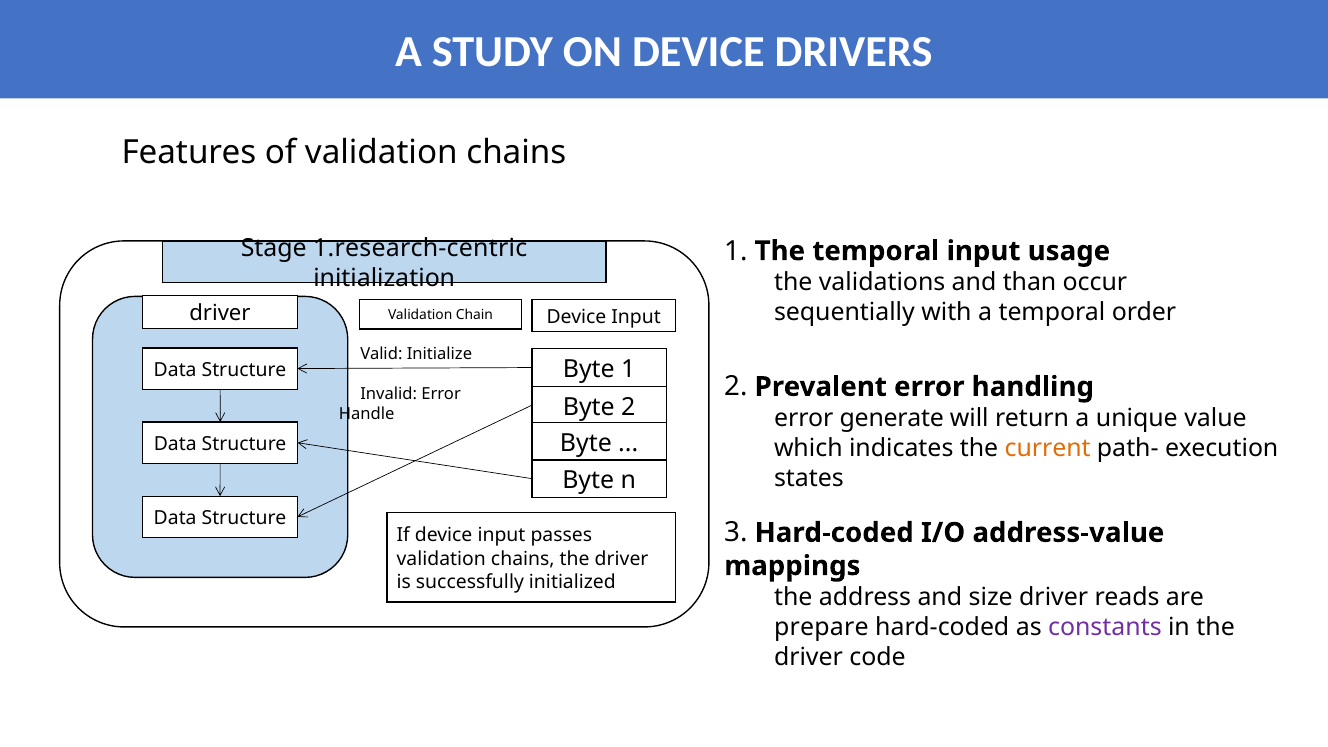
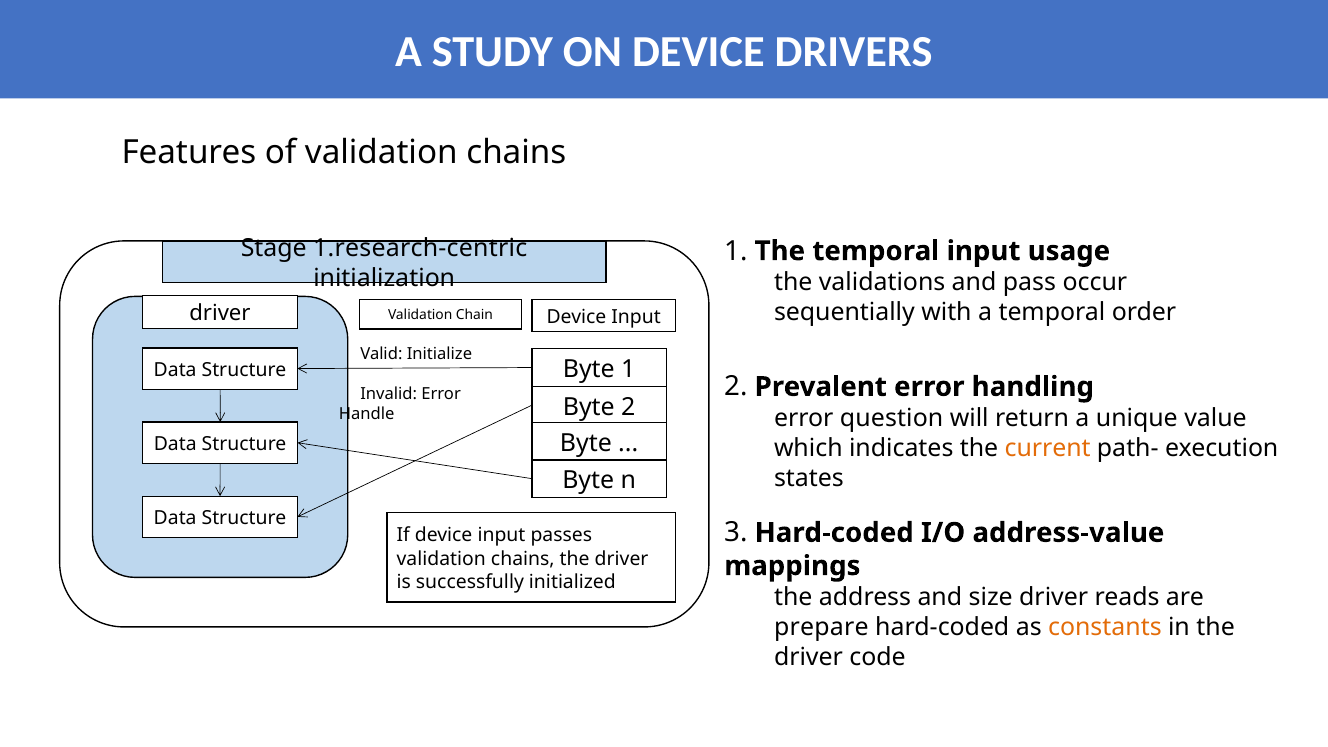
than: than -> pass (1029, 282)
generate: generate -> question (892, 418)
constants colour: purple -> orange (1105, 627)
